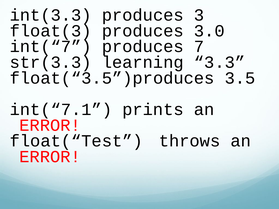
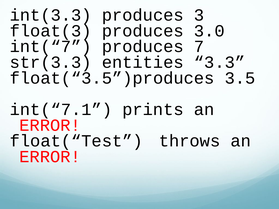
learning: learning -> entities (143, 62)
